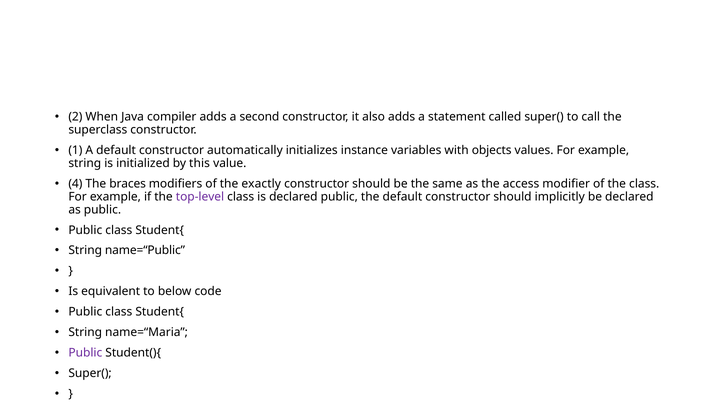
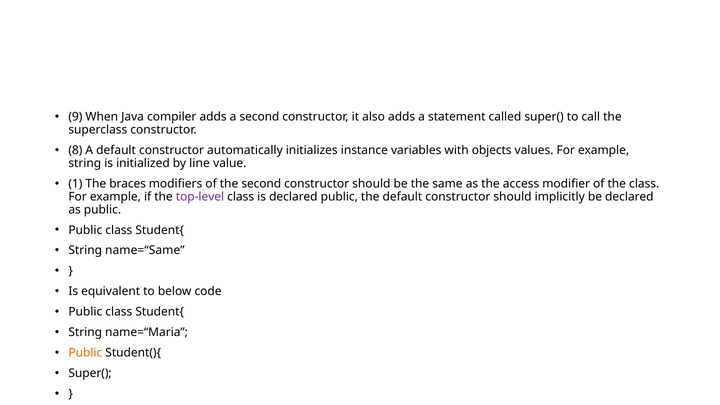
2: 2 -> 9 (75, 117)
1: 1 -> 8 (75, 150)
this: this -> line (200, 163)
4: 4 -> 1 (75, 184)
the exactly: exactly -> second (261, 184)
name=“Public: name=“Public -> name=“Same (145, 251)
Public colour: purple -> orange (85, 353)
